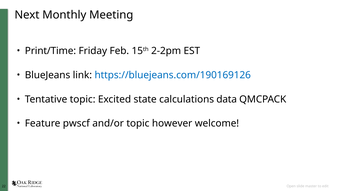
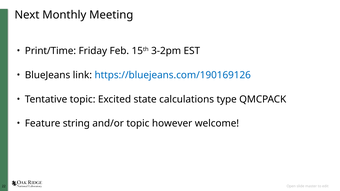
2-2pm: 2-2pm -> 3-2pm (166, 51)
data: data -> type (227, 99)
pwscf: pwscf -> string (76, 124)
